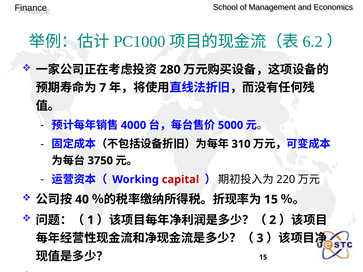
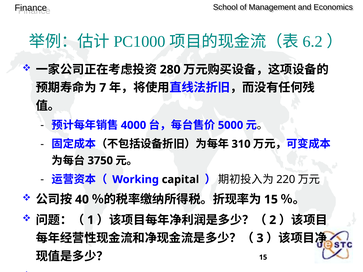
capital colour: red -> black (180, 180)
